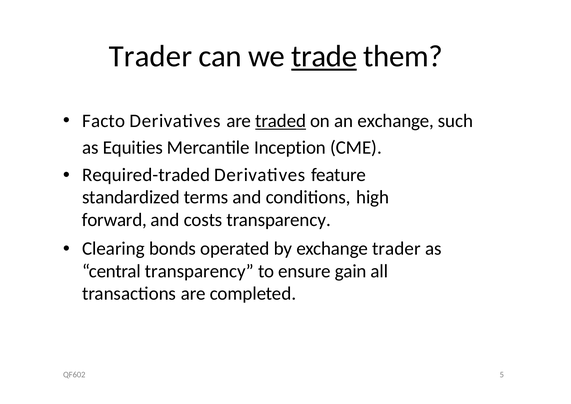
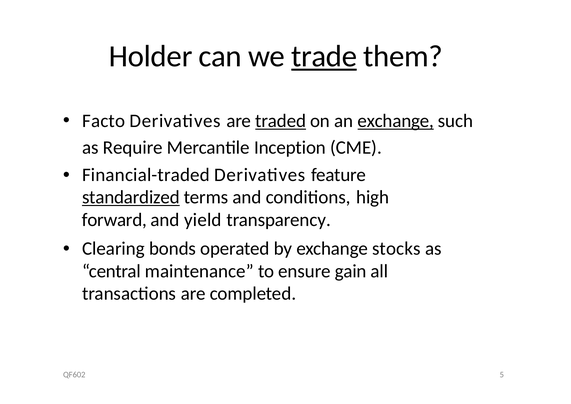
Trader: Trader -> Holder (151, 56)
exchange underline: none -> present (396, 121)
Equities: Equities -> Require (133, 147)
Required-traded: Required-traded -> Financial-traded (146, 175)
standardized underline: none -> present (131, 197)
costs: costs -> yield (203, 220)
exchange trader: trader -> stocks (396, 248)
central transparency: transparency -> maintenance (199, 271)
